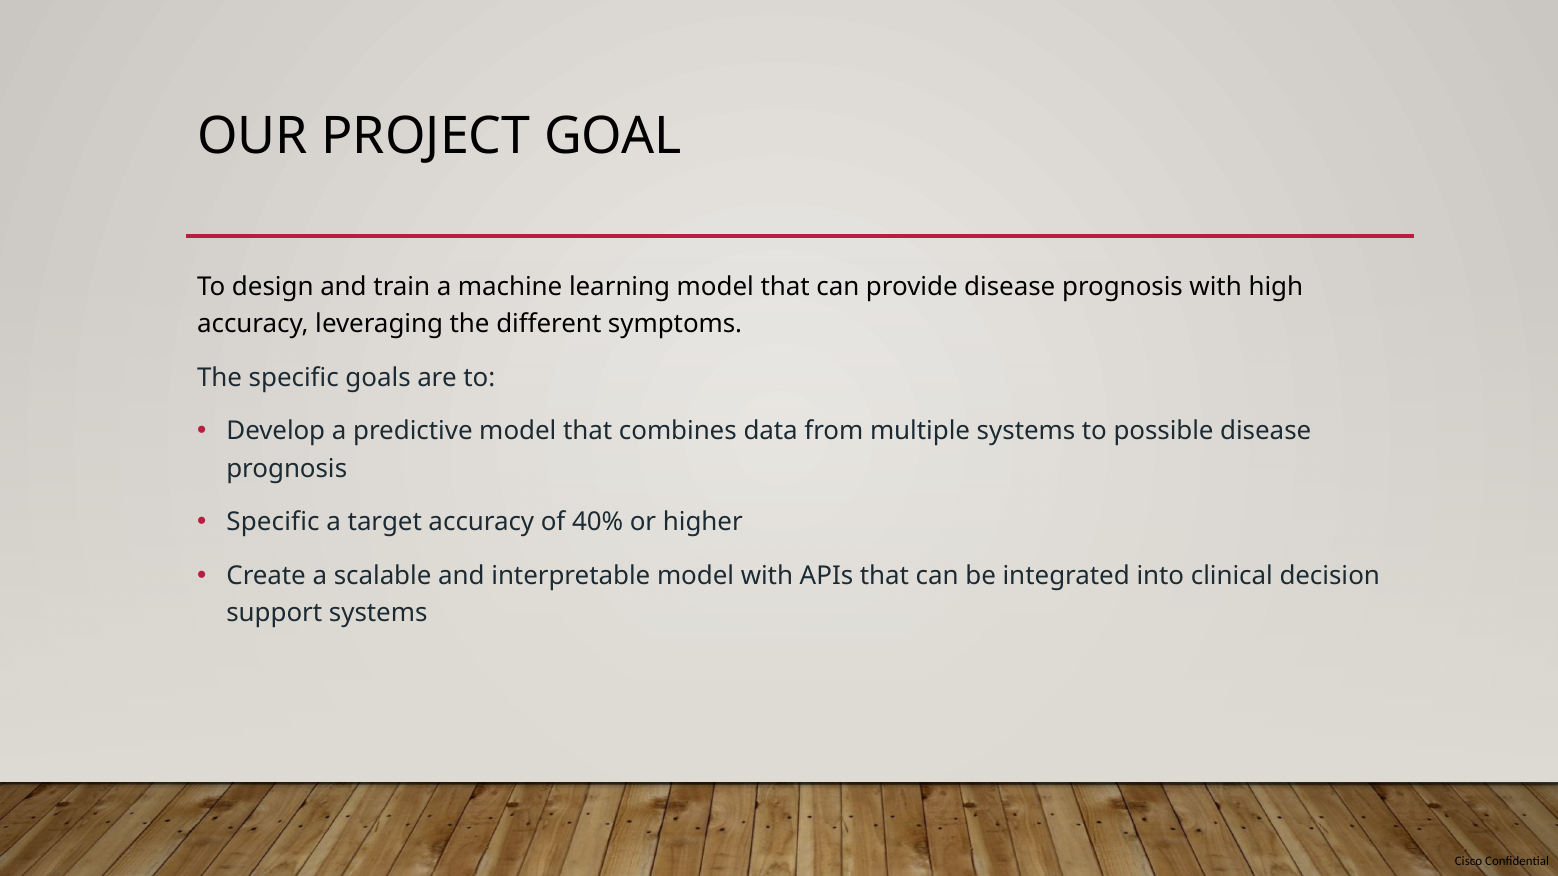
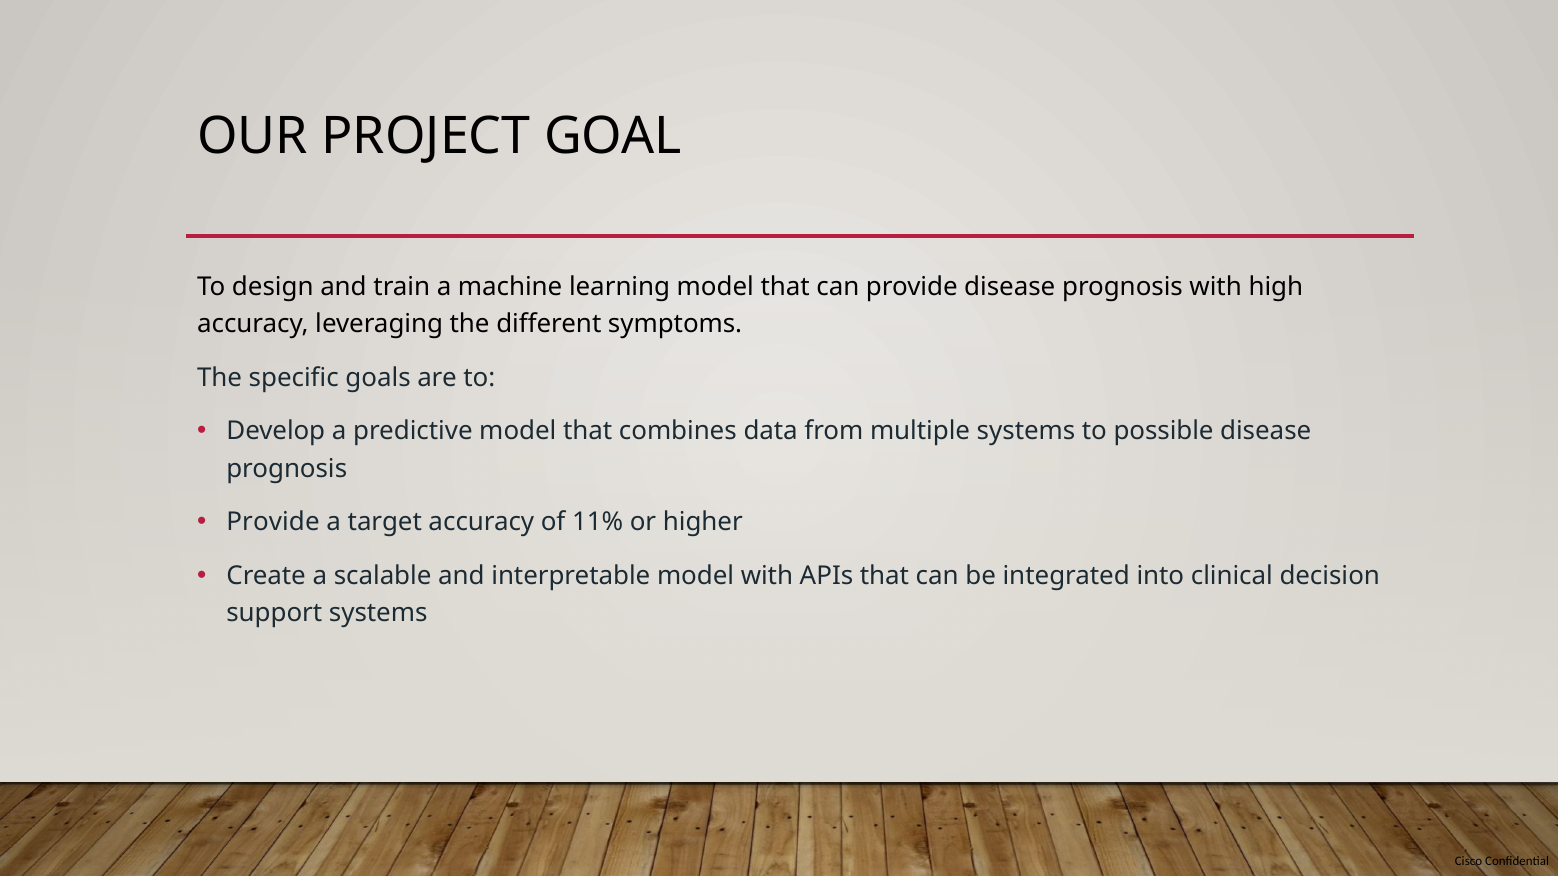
Specific: Specific -> Provide (273, 523)
40%: 40% -> 11% (598, 523)
